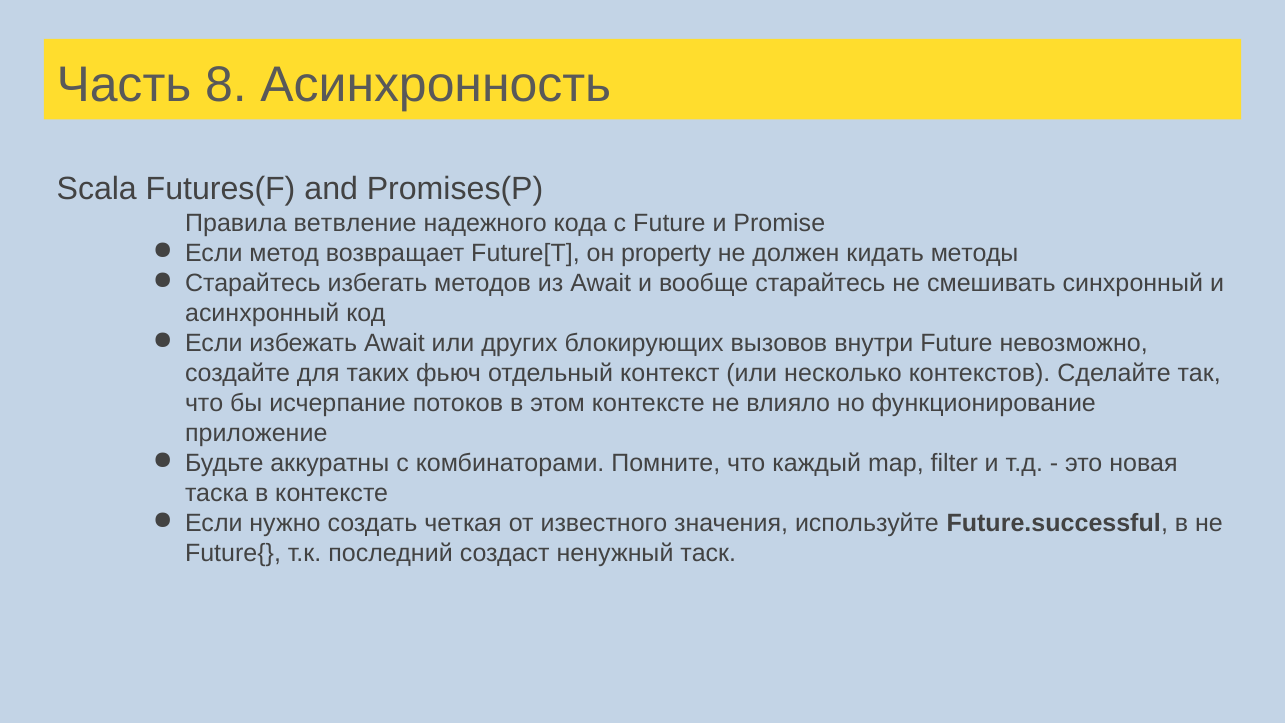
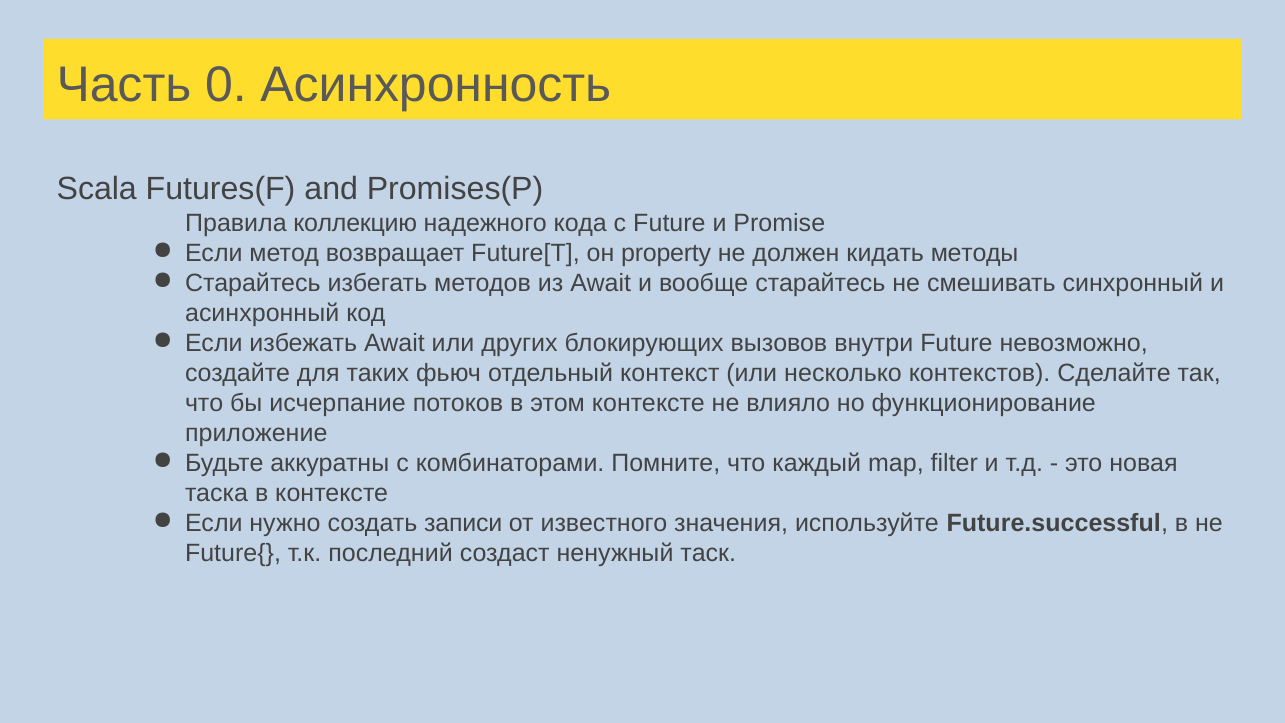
8: 8 -> 0 (226, 85)
ветвление: ветвление -> коллекцию (355, 223)
четкая: четкая -> записи (463, 523)
